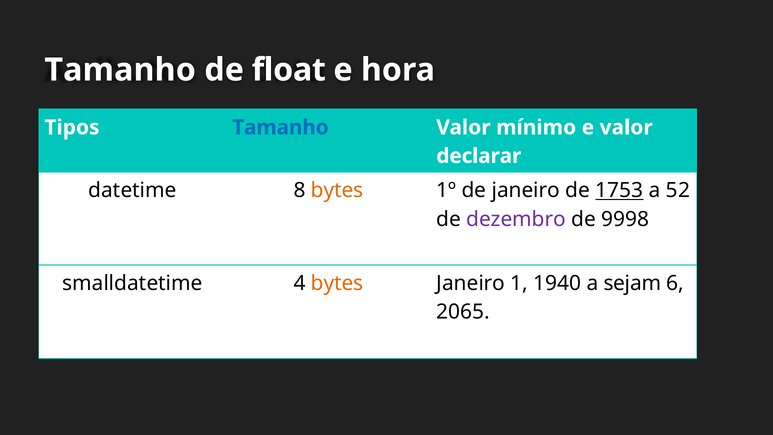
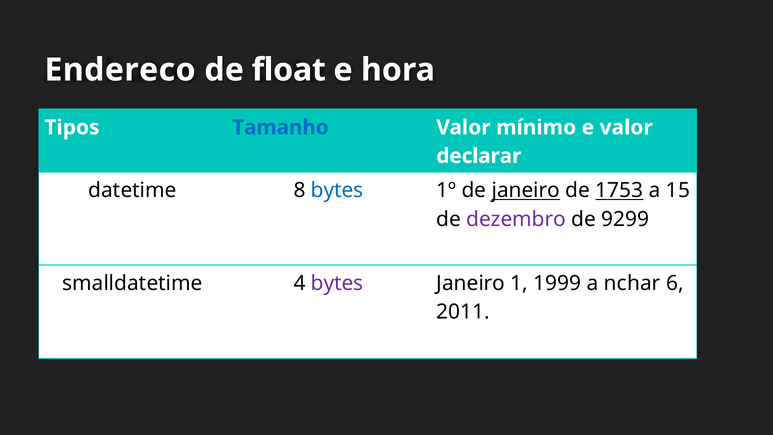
Tamanho: Tamanho -> Endereco (120, 70)
bytes colour: orange -> blue (337, 190)
janeiro underline: none -> present (526, 190)
52: 52 -> 15 (678, 190)
9998: 9998 -> 9299 (625, 219)
bytes colour: orange -> purple (337, 283)
1940: 1940 -> 1999 (557, 283)
sejam: sejam -> nchar (632, 283)
2065: 2065 -> 2011 (463, 312)
